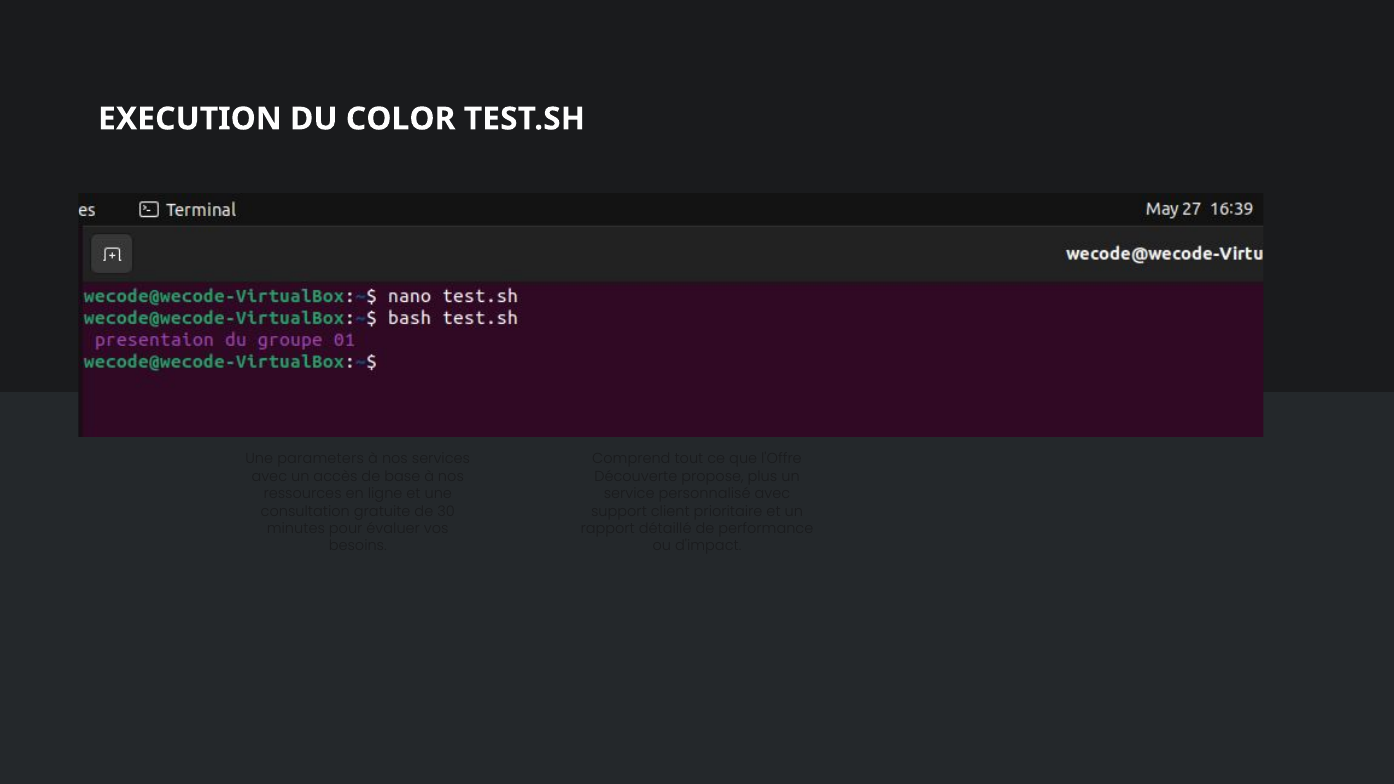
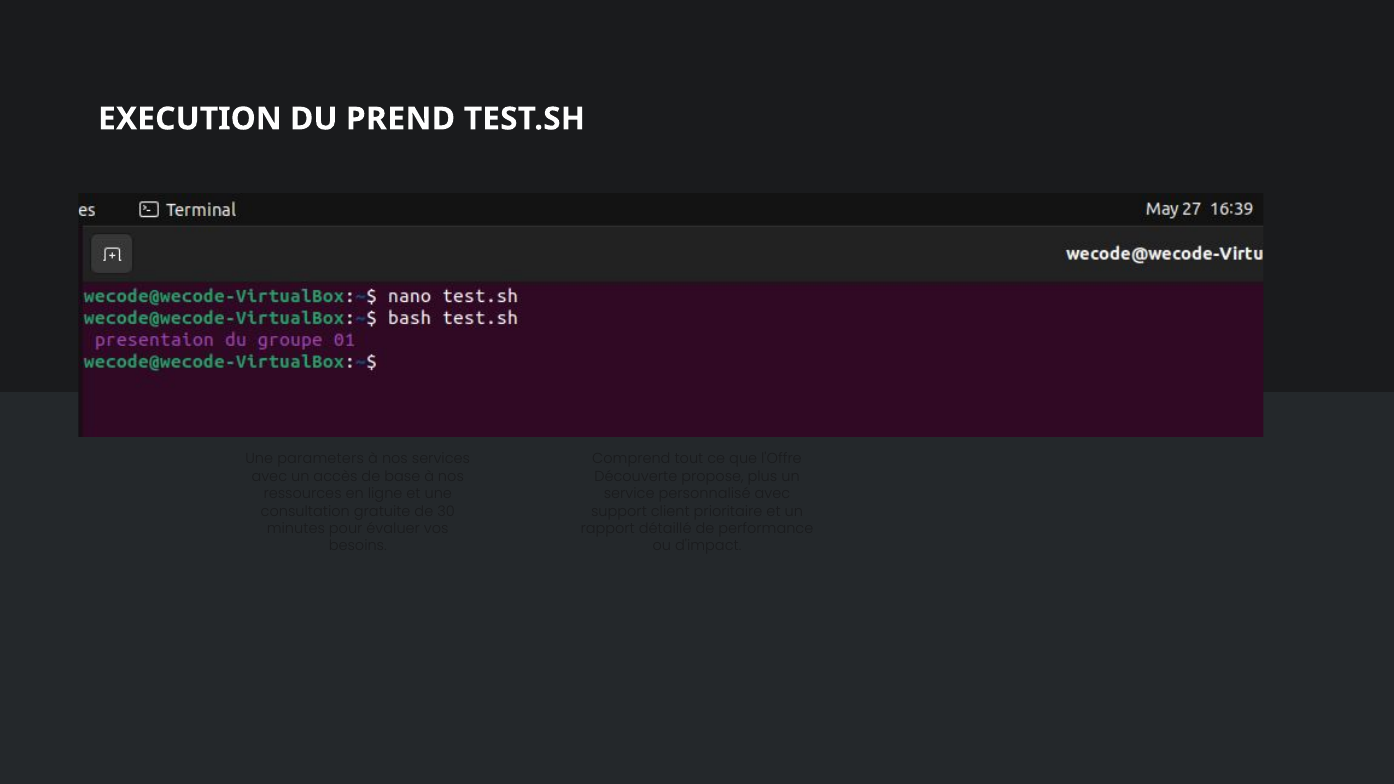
COLOR: COLOR -> PREND (400, 119)
